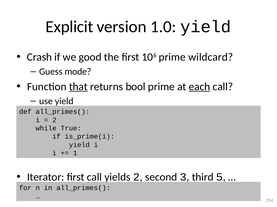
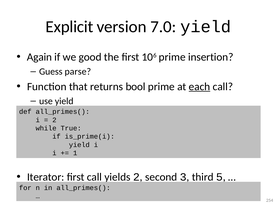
1.0: 1.0 -> 7.0 (163, 27)
Crash: Crash -> Again (39, 57)
wildcard: wildcard -> insertion (211, 57)
mode: mode -> parse (78, 72)
that underline: present -> none (78, 87)
